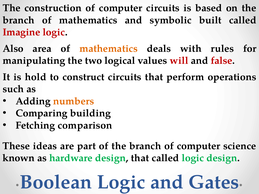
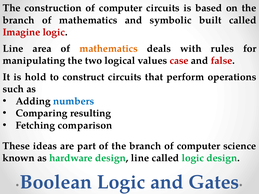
Also: Also -> Line (13, 49)
will: will -> case (179, 61)
numbers colour: orange -> blue (74, 101)
building: building -> resulting (91, 113)
design that: that -> line (140, 158)
